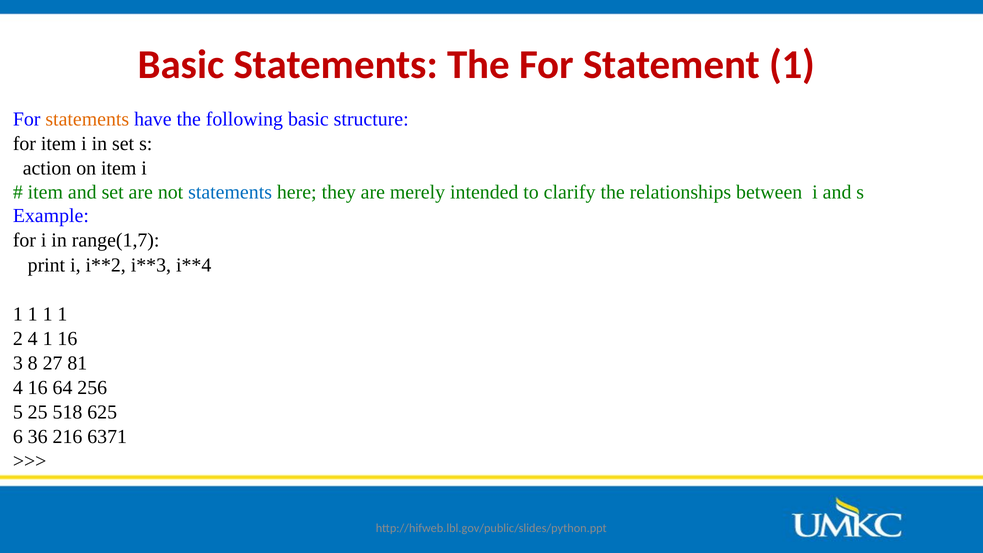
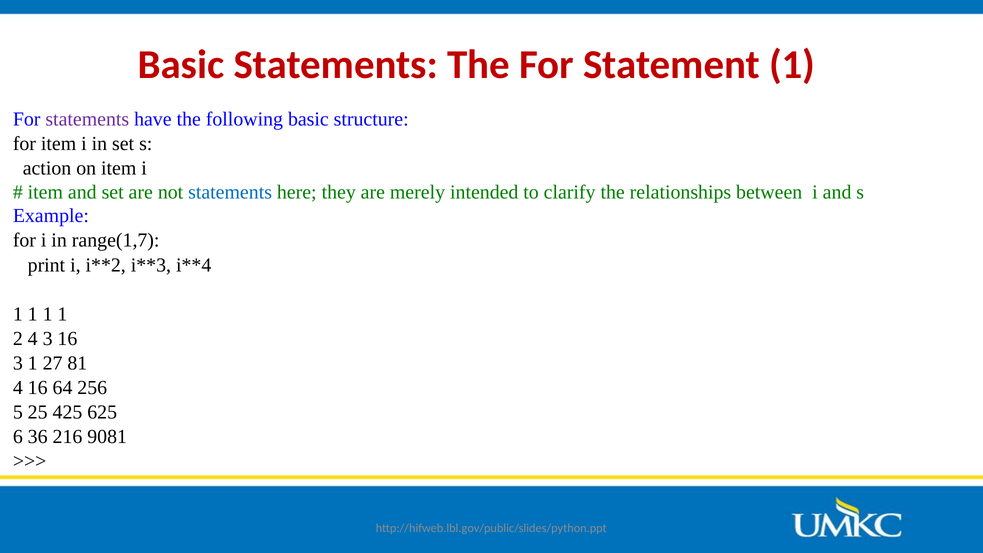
statements colour: orange -> purple (87, 119)
4 1: 1 -> 3 (48, 339)
3 8: 8 -> 1 (33, 363)
518: 518 -> 425 (67, 412)
6371: 6371 -> 9081 (107, 437)
